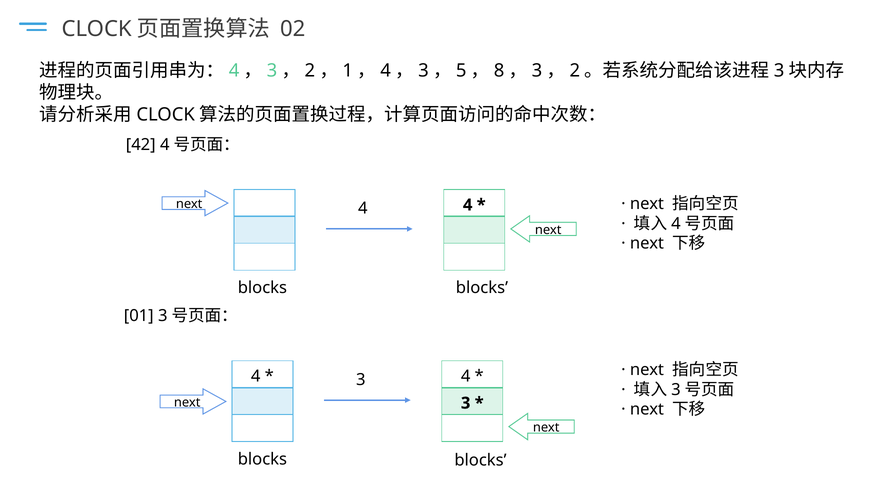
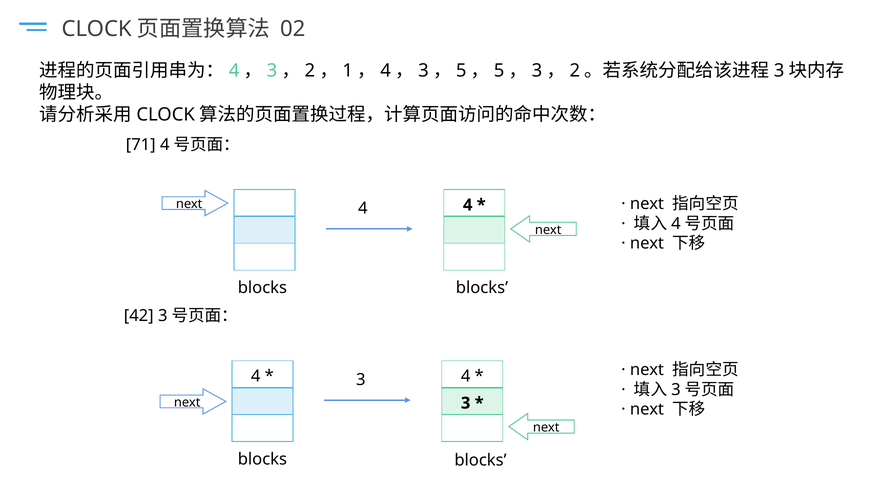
8: 8 -> 5 (499, 71)
42: 42 -> 71 (141, 145)
01: 01 -> 42 (139, 316)
